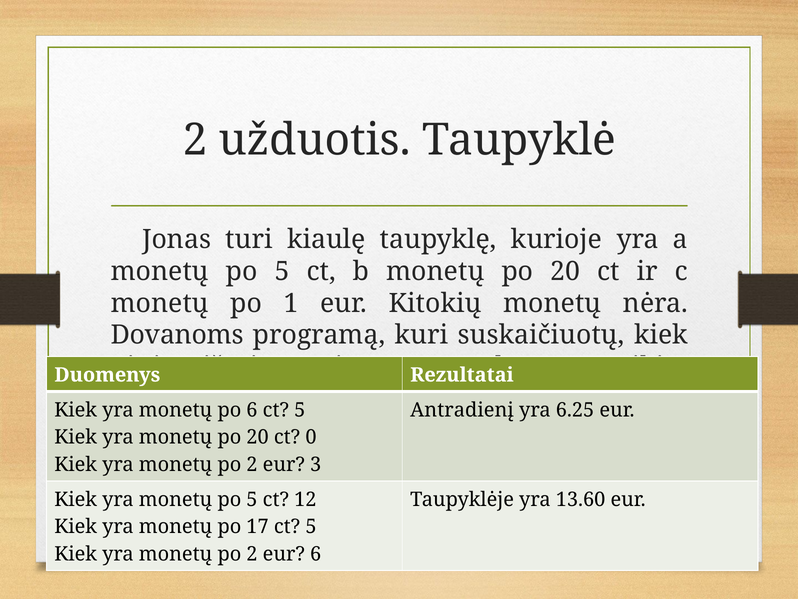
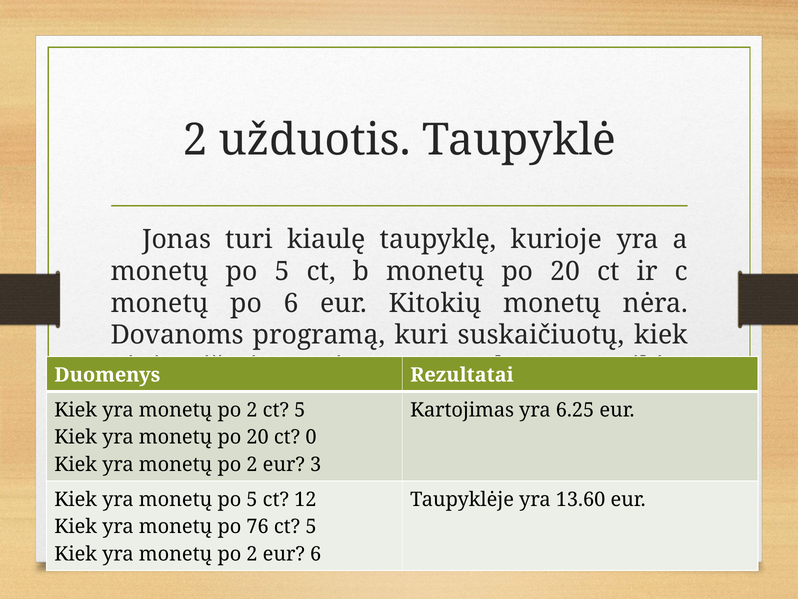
po 1: 1 -> 6 (291, 303)
6: 6 -> 2 (252, 410)
Antradienį: Antradienį -> Kartojimas (462, 410)
17: 17 -> 76 (258, 526)
